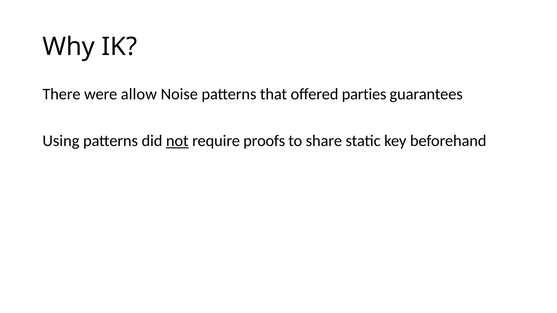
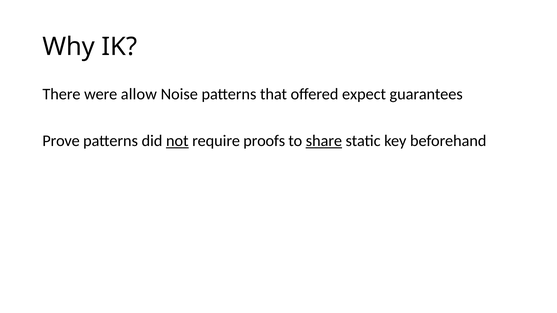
parties: parties -> expect (364, 94)
Using: Using -> Prove (61, 141)
share underline: none -> present (324, 141)
